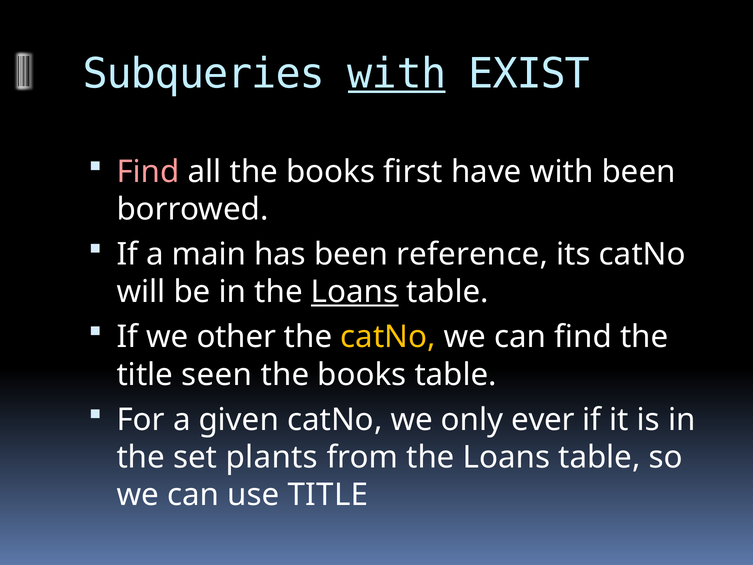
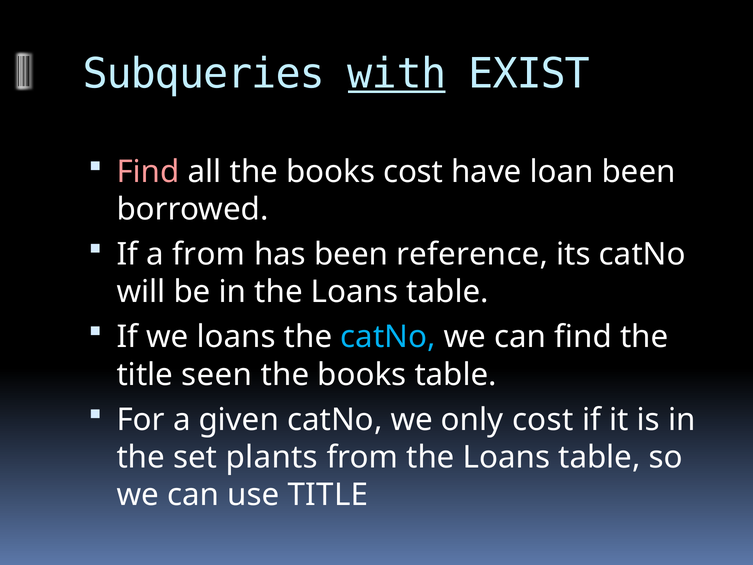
books first: first -> cost (413, 172)
have with: with -> loan (562, 172)
a main: main -> from (209, 254)
Loans underline: present -> none (355, 292)
we other: other -> loans (236, 337)
catNo colour: yellow -> light blue (388, 337)
only ever: ever -> cost (543, 420)
